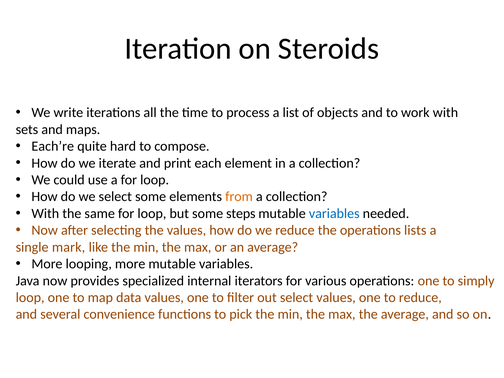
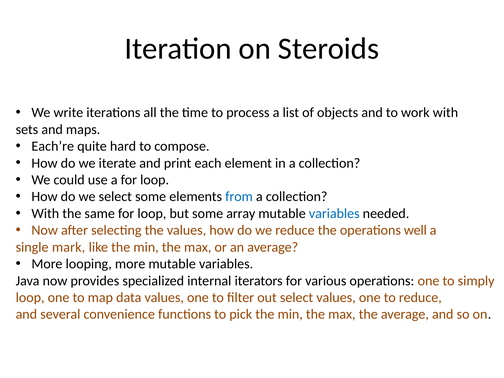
from colour: orange -> blue (239, 197)
steps: steps -> array (241, 214)
lists: lists -> well (415, 230)
